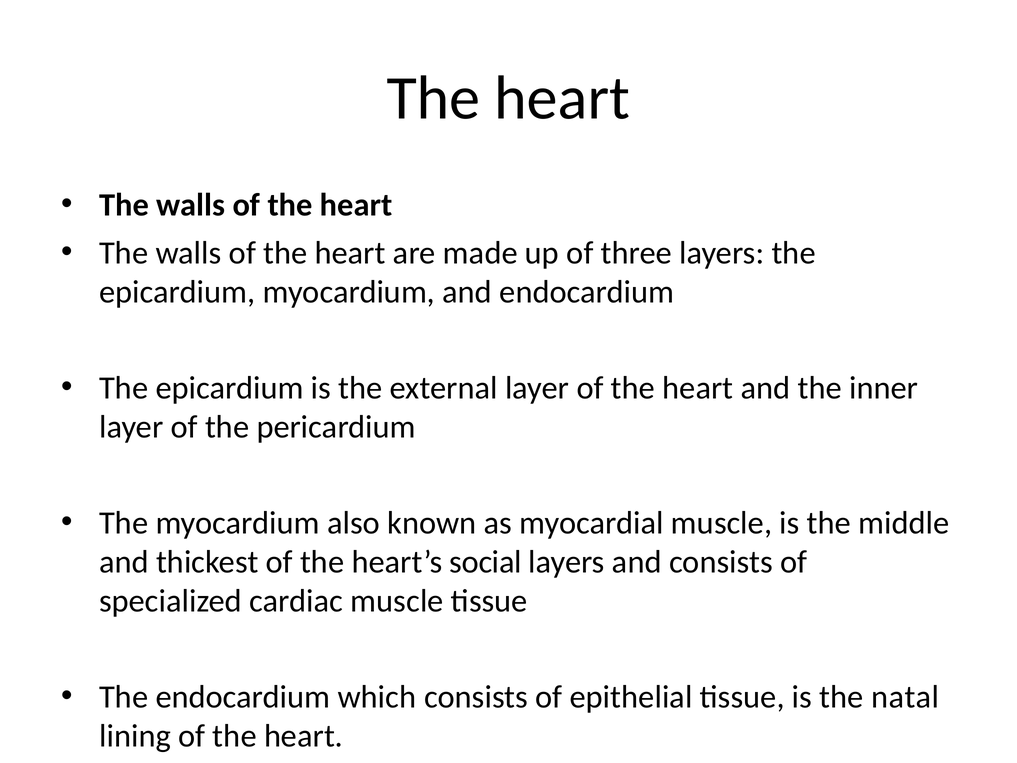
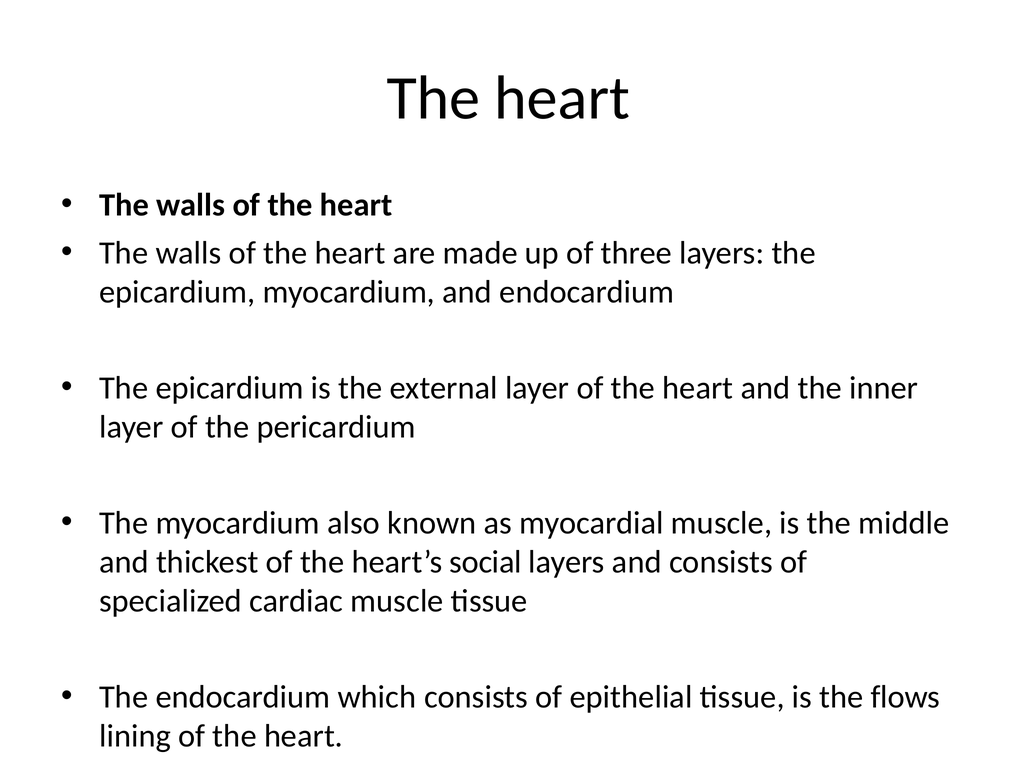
natal: natal -> flows (905, 697)
